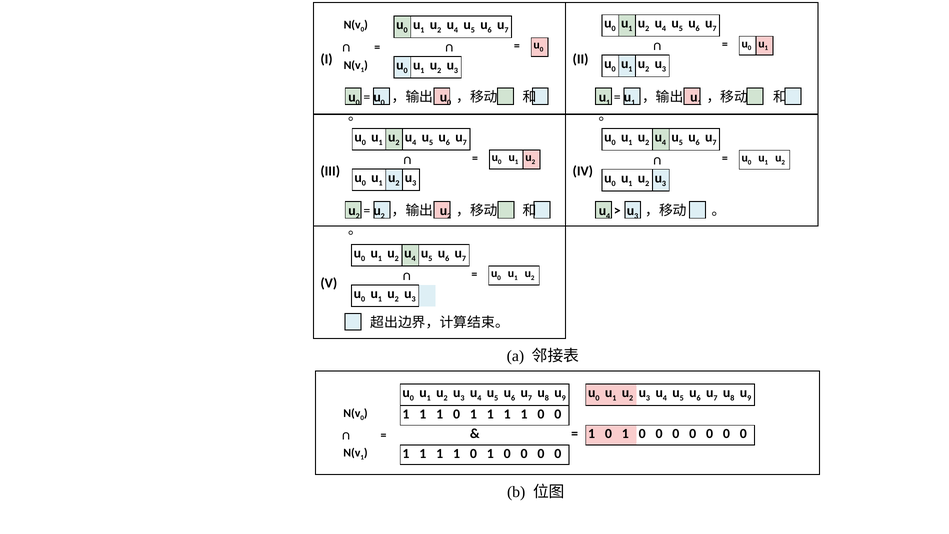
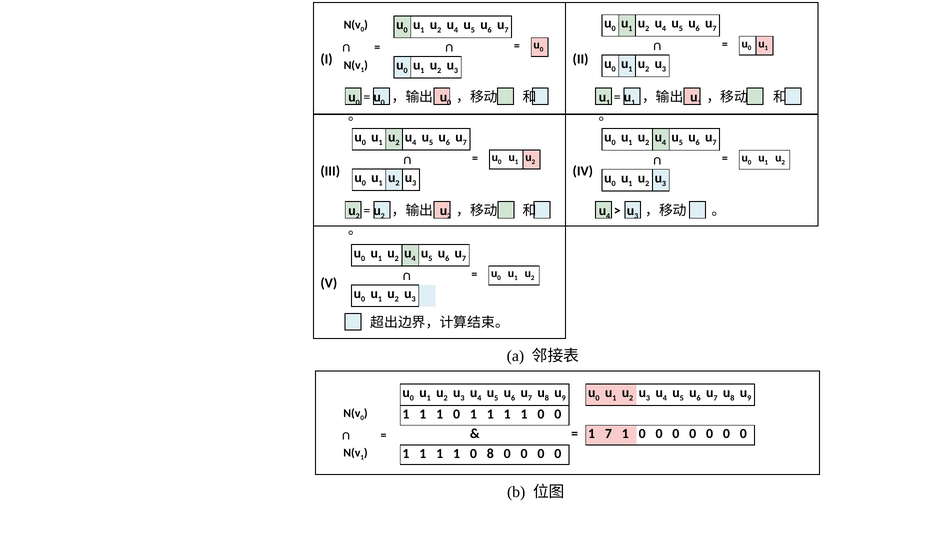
0: 0 -> 7 (608, 434)
1: 1 -> 8 (490, 453)
